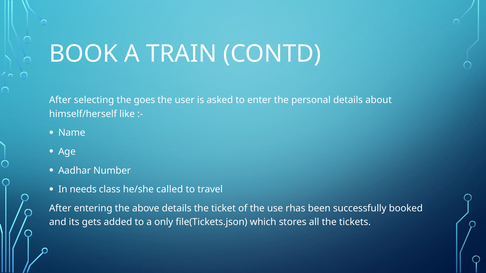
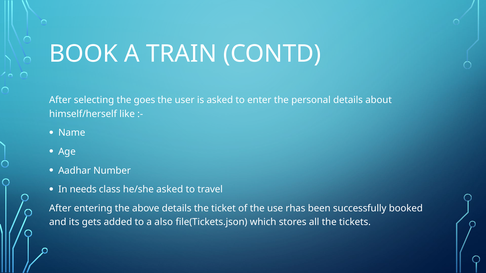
he/she called: called -> asked (170, 190)
only: only -> also (164, 222)
